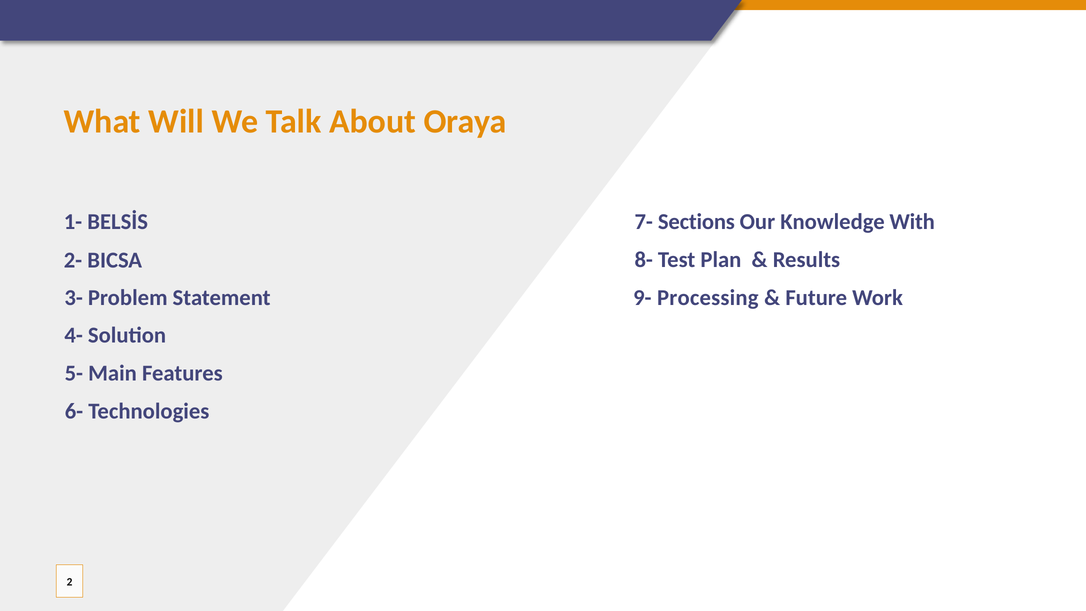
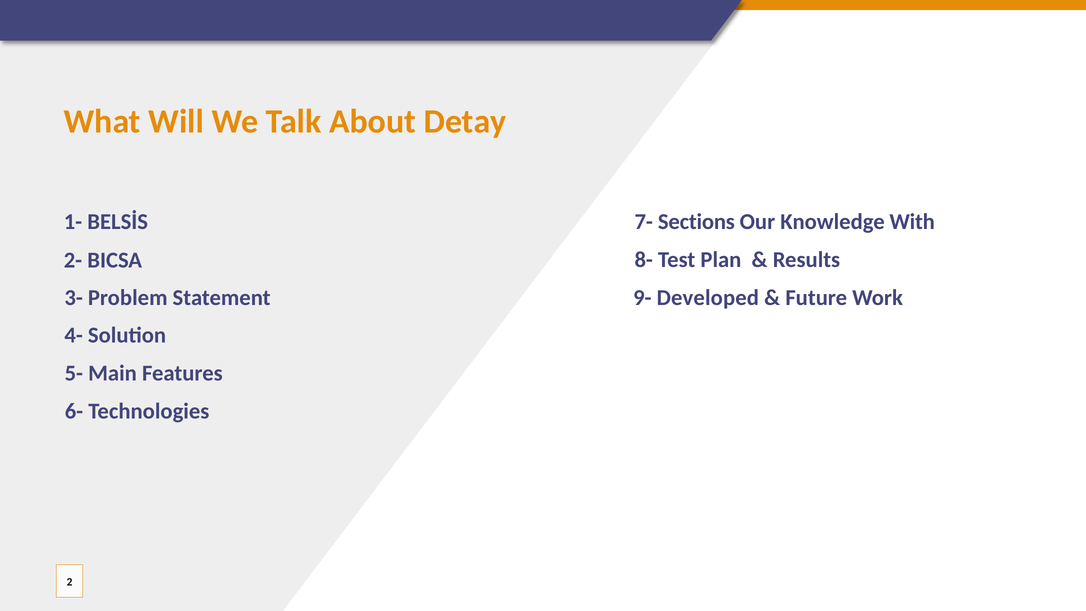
Oraya: Oraya -> Detay (465, 122)
Processing: Processing -> Developed (708, 298)
